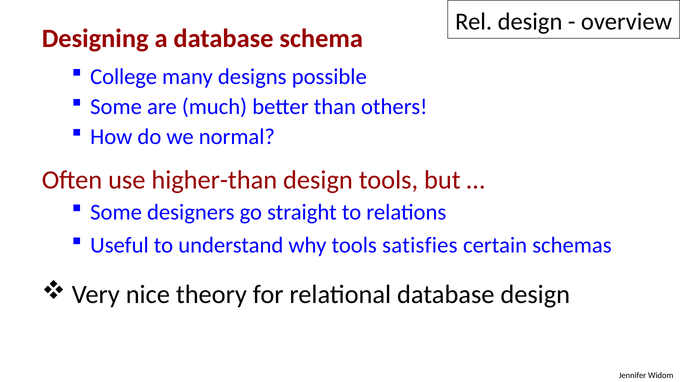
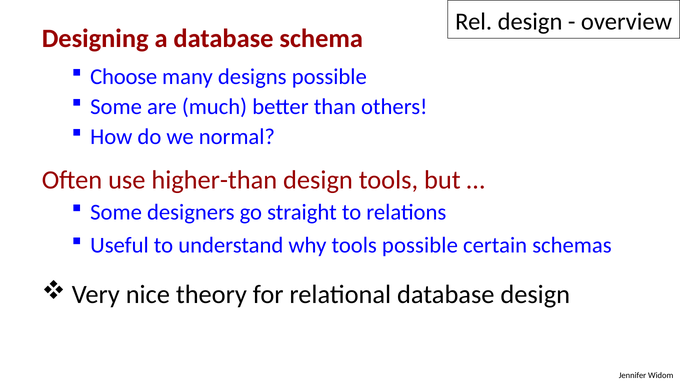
College: College -> Choose (124, 77)
tools satisfies: satisfies -> possible (420, 246)
